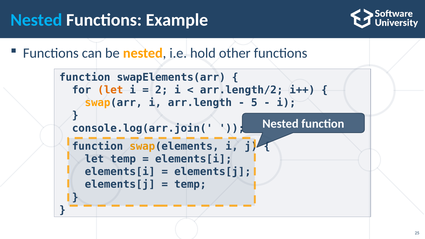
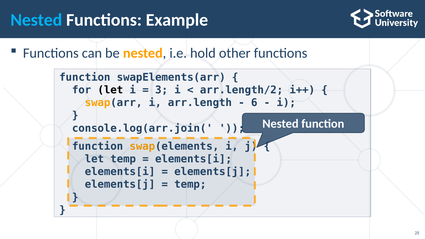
let colour: orange -> black (110, 90)
2: 2 -> 3 (162, 90)
5: 5 -> 6 (254, 103)
